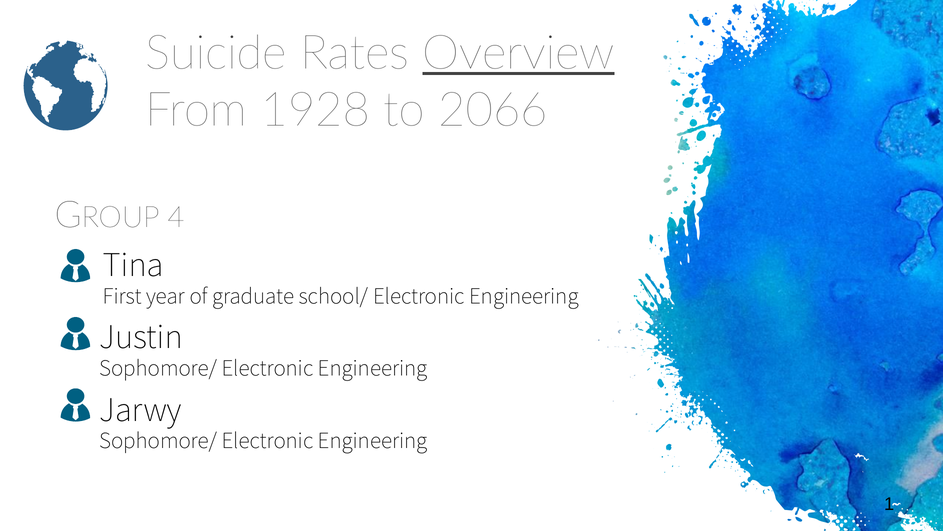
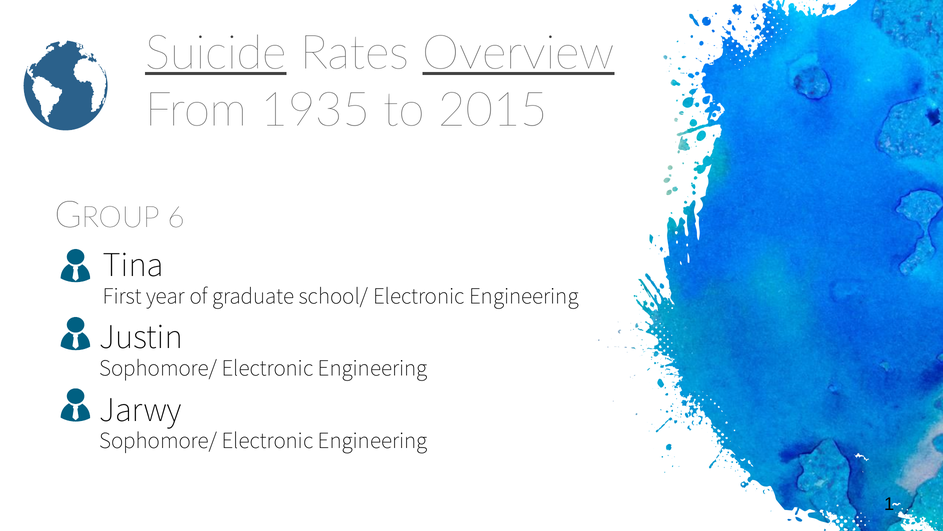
Suicide underline: none -> present (216, 53)
1928: 1928 -> 1935 (315, 110)
2066: 2066 -> 2015 (493, 110)
4: 4 -> 6 (176, 217)
